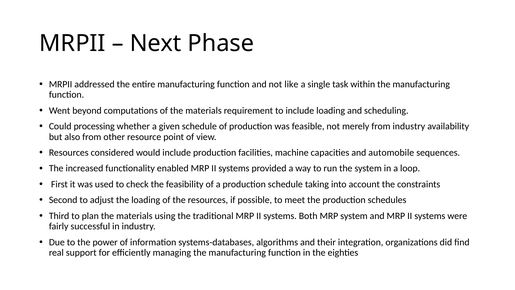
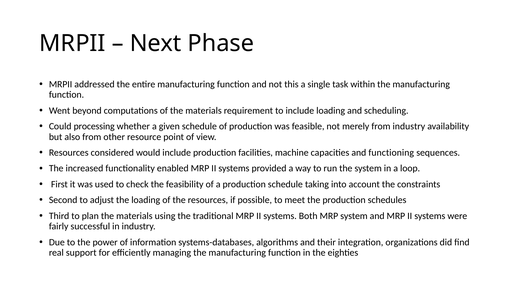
like: like -> this (291, 84)
automobile: automobile -> functioning (391, 152)
